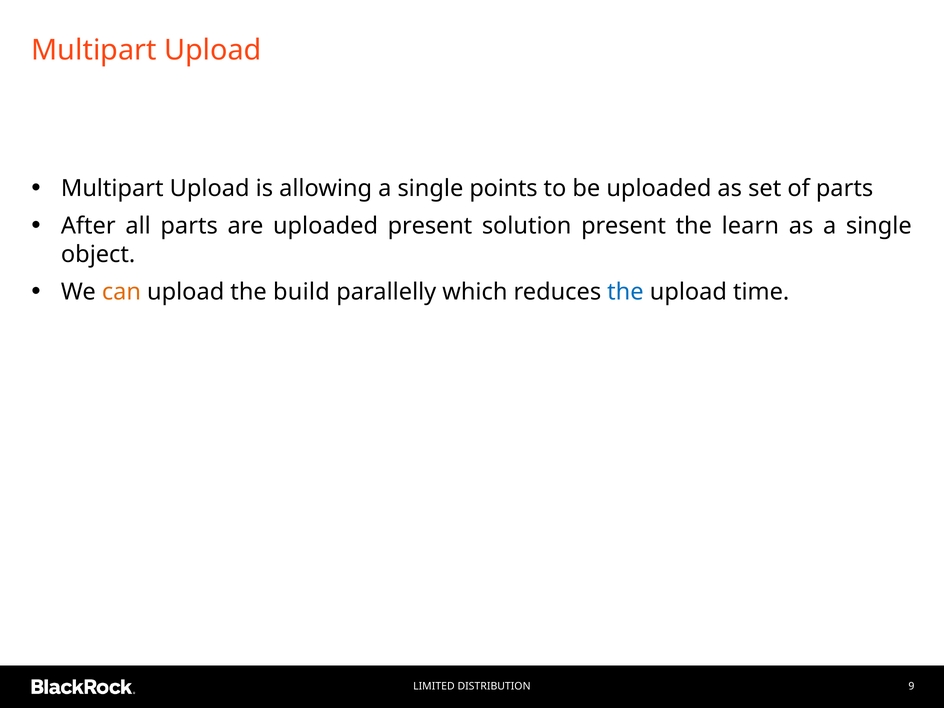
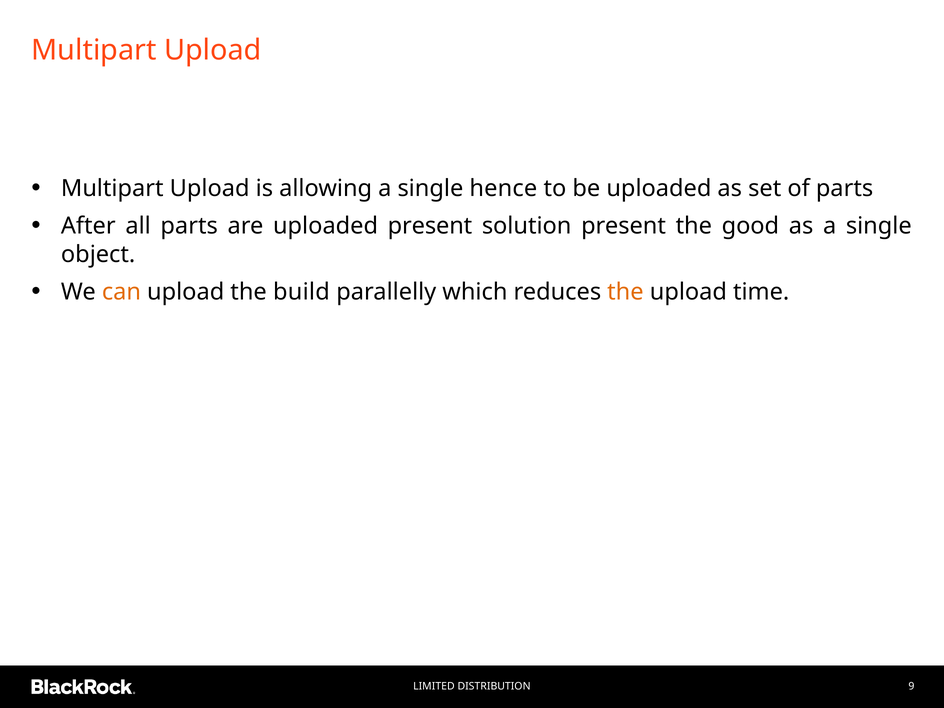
points: points -> hence (503, 189)
learn: learn -> good (750, 226)
the colour: blue -> orange (625, 292)
